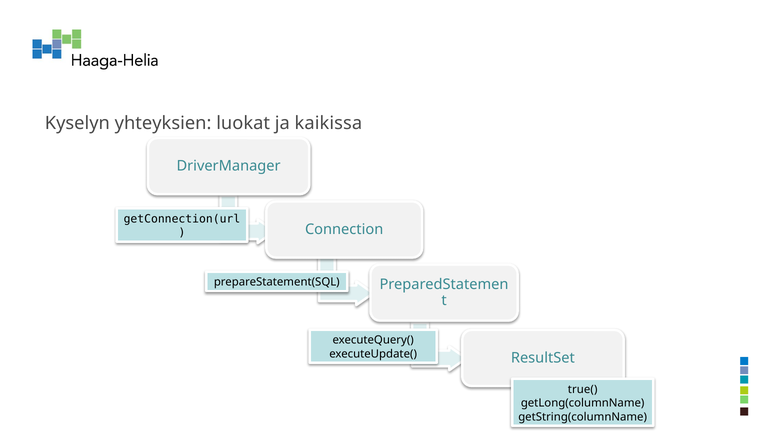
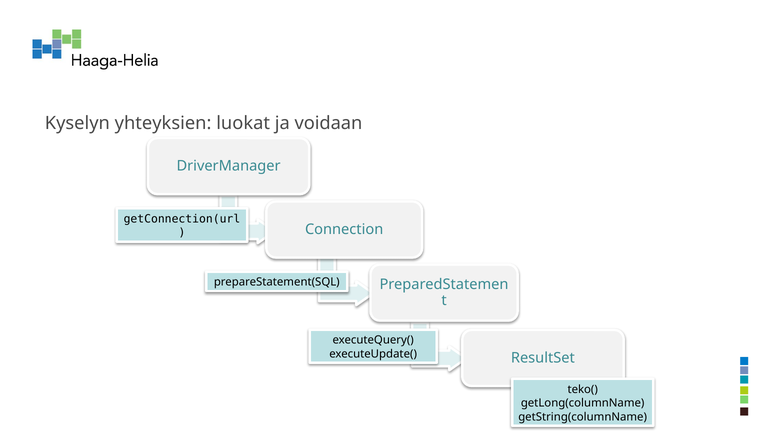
kaikissa: kaikissa -> voidaan (328, 123)
true(: true( -> teko( (583, 389)
